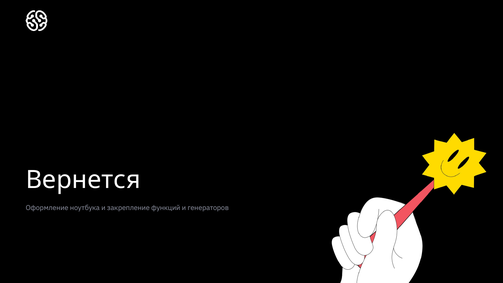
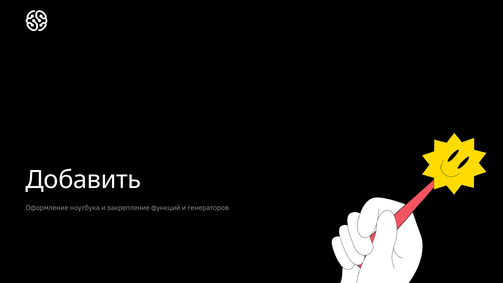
Вернется: Вернется -> Добавить (83, 180)
